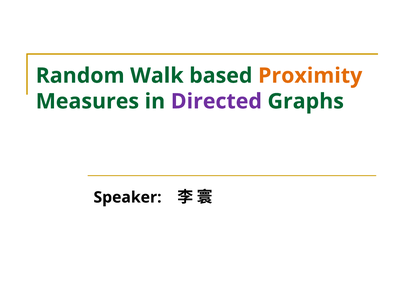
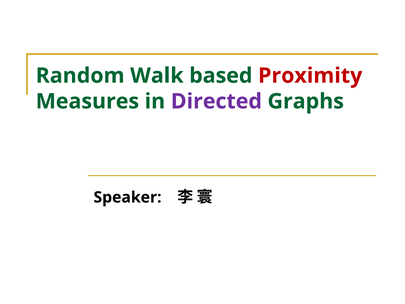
Proximity colour: orange -> red (310, 76)
